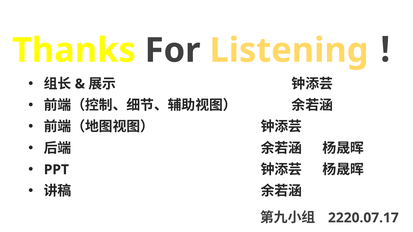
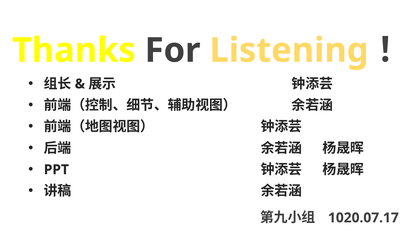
2220.07.17: 2220.07.17 -> 1020.07.17 (363, 218)
